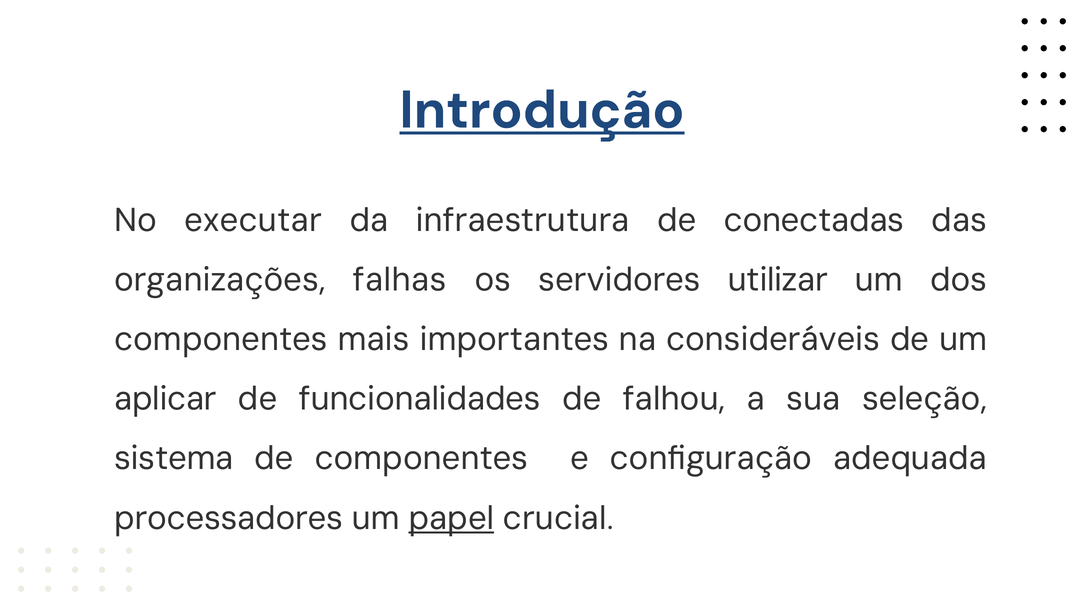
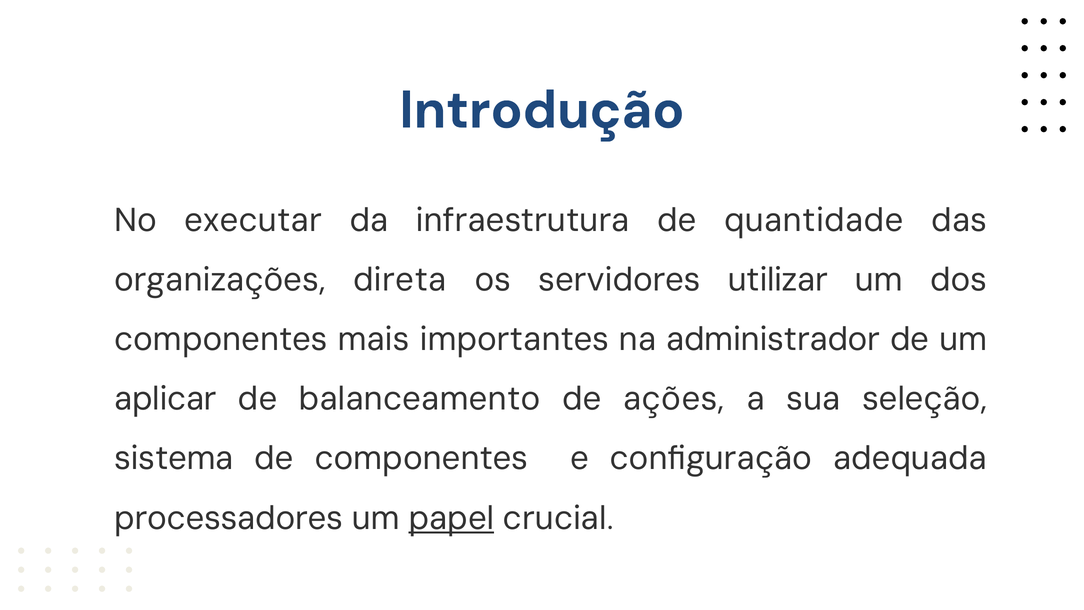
Introdução underline: present -> none (542, 110)
conectadas: conectadas -> quantidade (814, 220)
falhas: falhas -> direta (400, 280)
consideráveis: consideráveis -> administrador (773, 339)
funcionalidades: funcionalidades -> balanceamento (420, 399)
falhou: falhou -> ações (674, 399)
